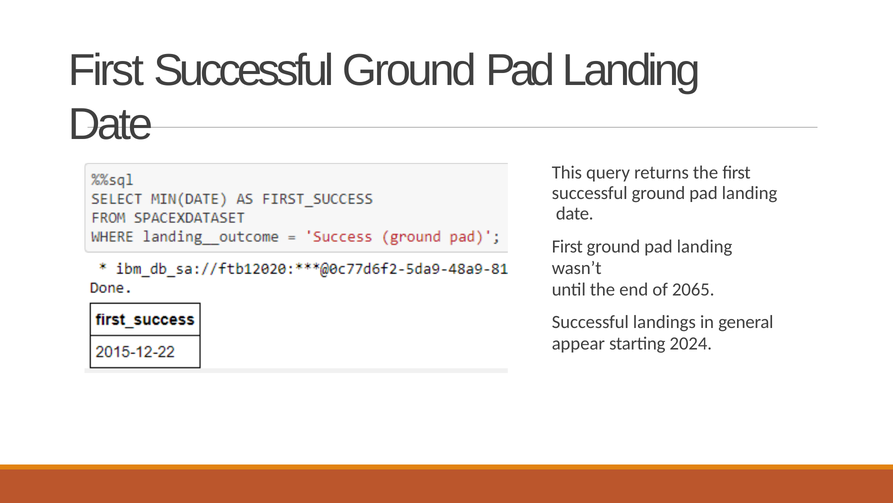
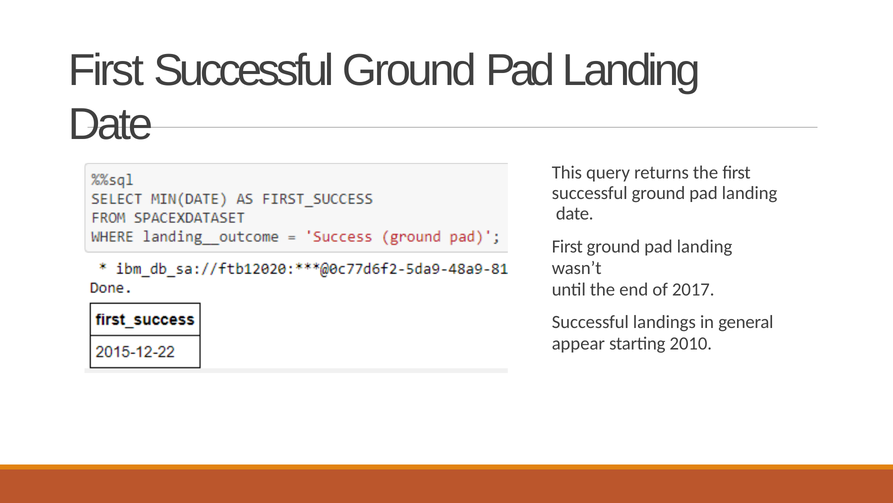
2065: 2065 -> 2017 (693, 289)
2024: 2024 -> 2010 (691, 343)
